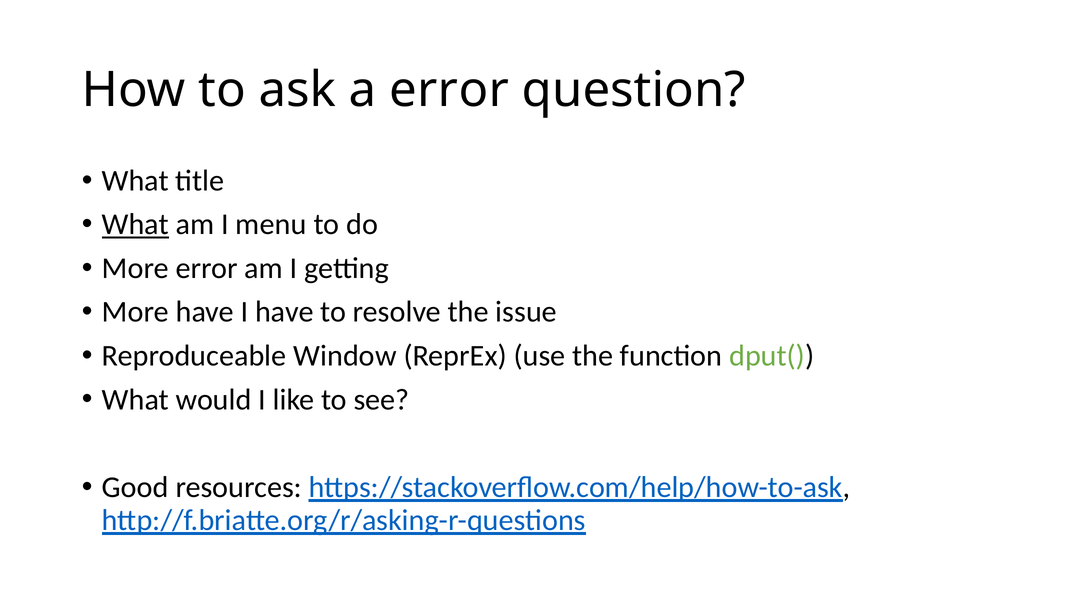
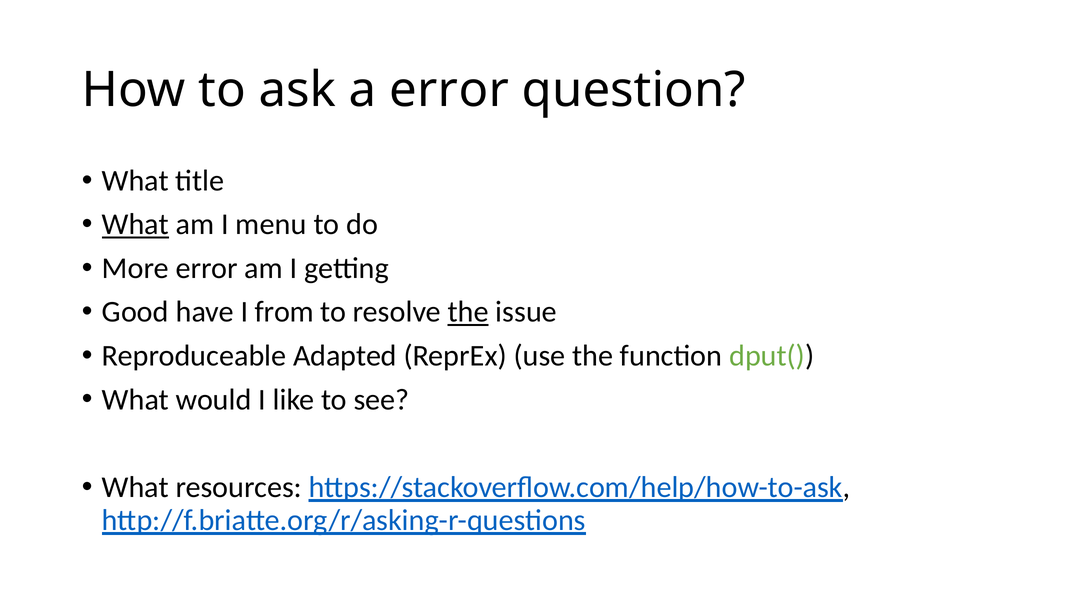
More: More -> Good (135, 312)
I have: have -> from (284, 312)
the underline: none -> present (468, 312)
Window: Window -> Adapted (345, 356)
Good: Good -> What (135, 488)
